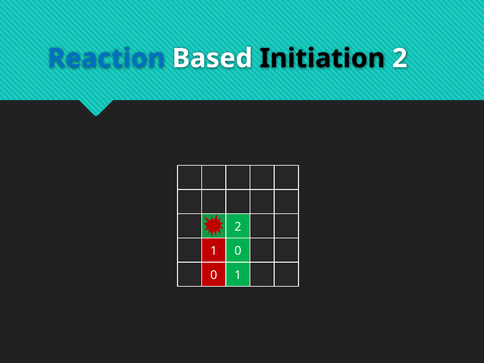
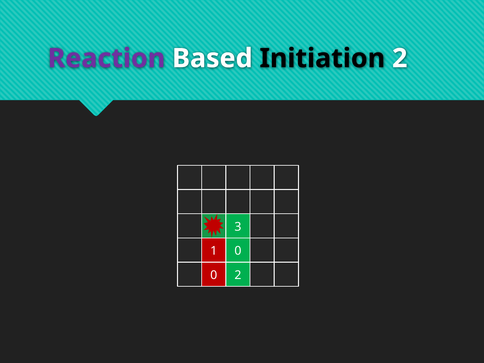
Reaction colour: blue -> purple (106, 58)
2: 2 -> 3 (238, 227)
0 1: 1 -> 2 (238, 275)
